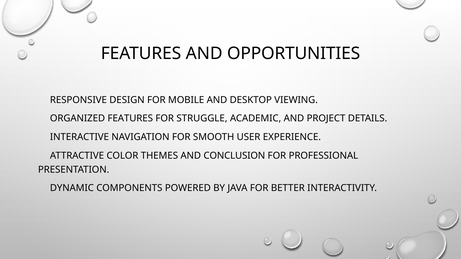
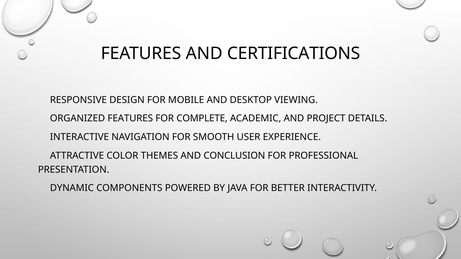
OPPORTUNITIES: OPPORTUNITIES -> CERTIFICATIONS (294, 53)
STRUGGLE: STRUGGLE -> COMPLETE (202, 119)
